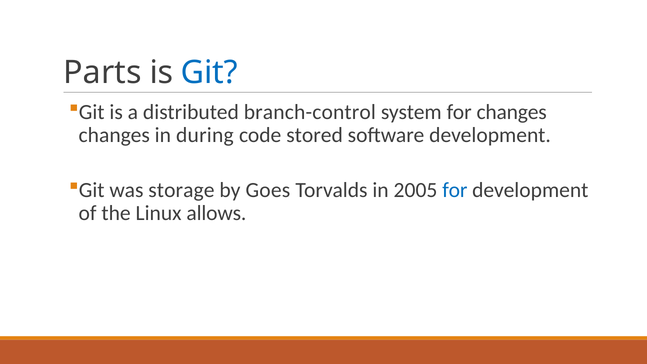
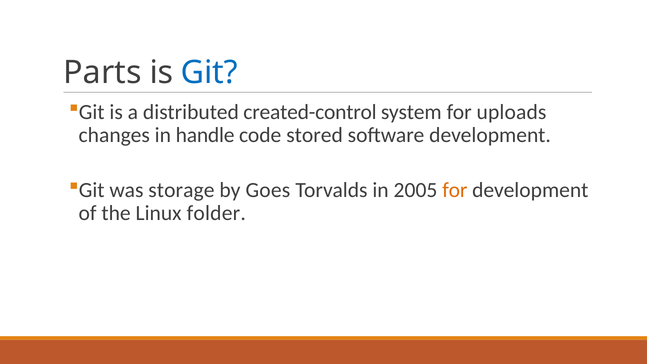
branch-control: branch-control -> created-control (310, 112)
for changes: changes -> uploads (511, 112)
during: during -> handle (205, 135)
for colour: blue -> orange (455, 190)
allows: allows -> folder (216, 213)
